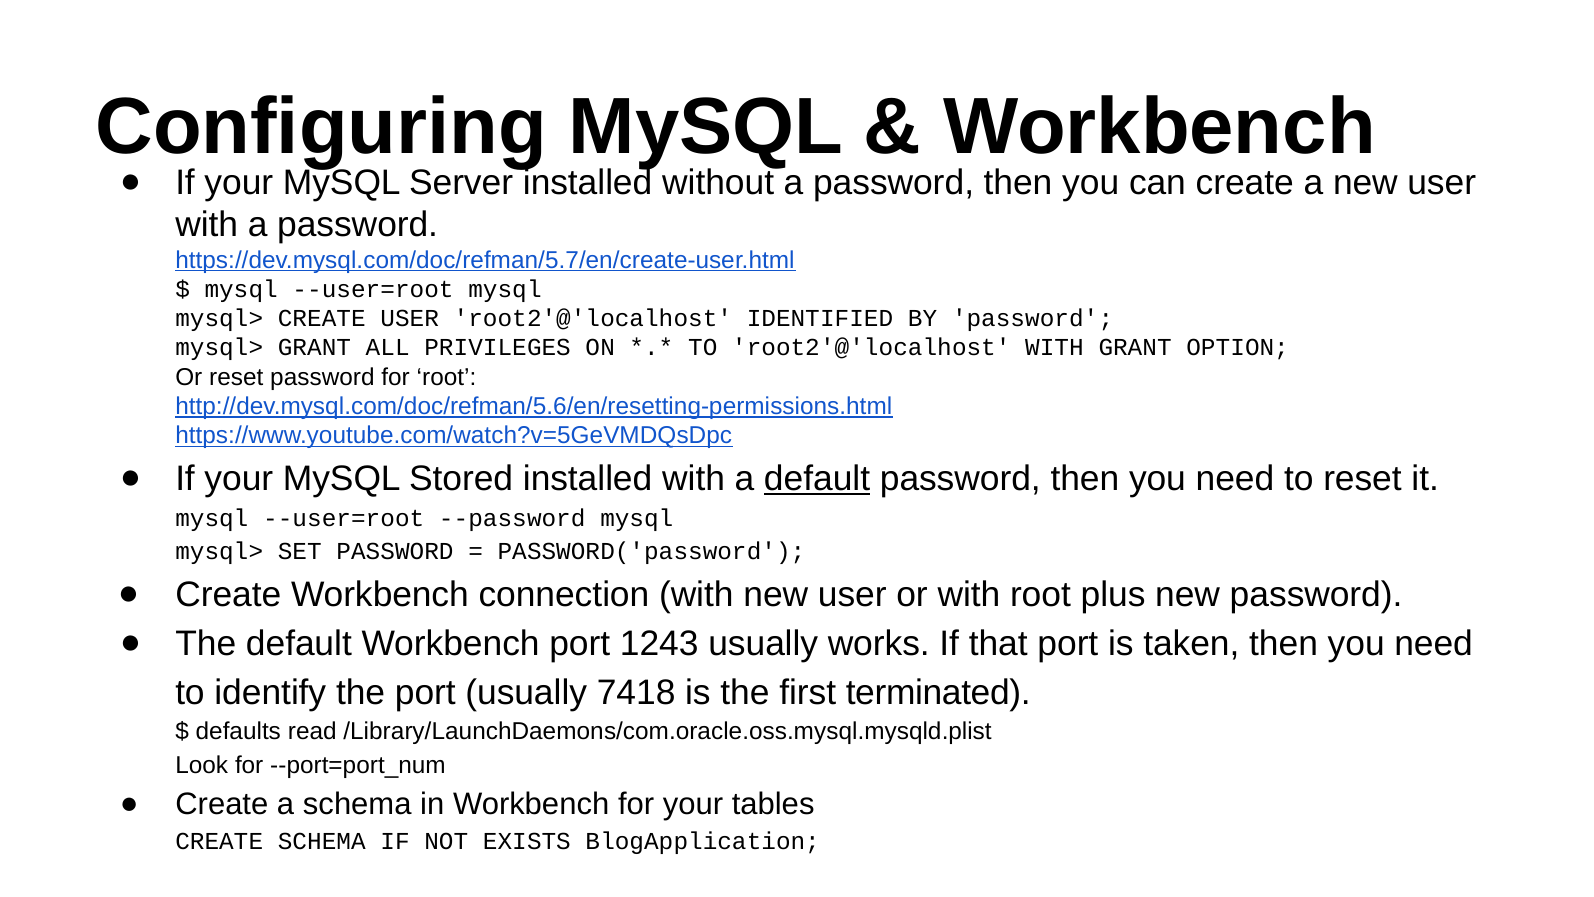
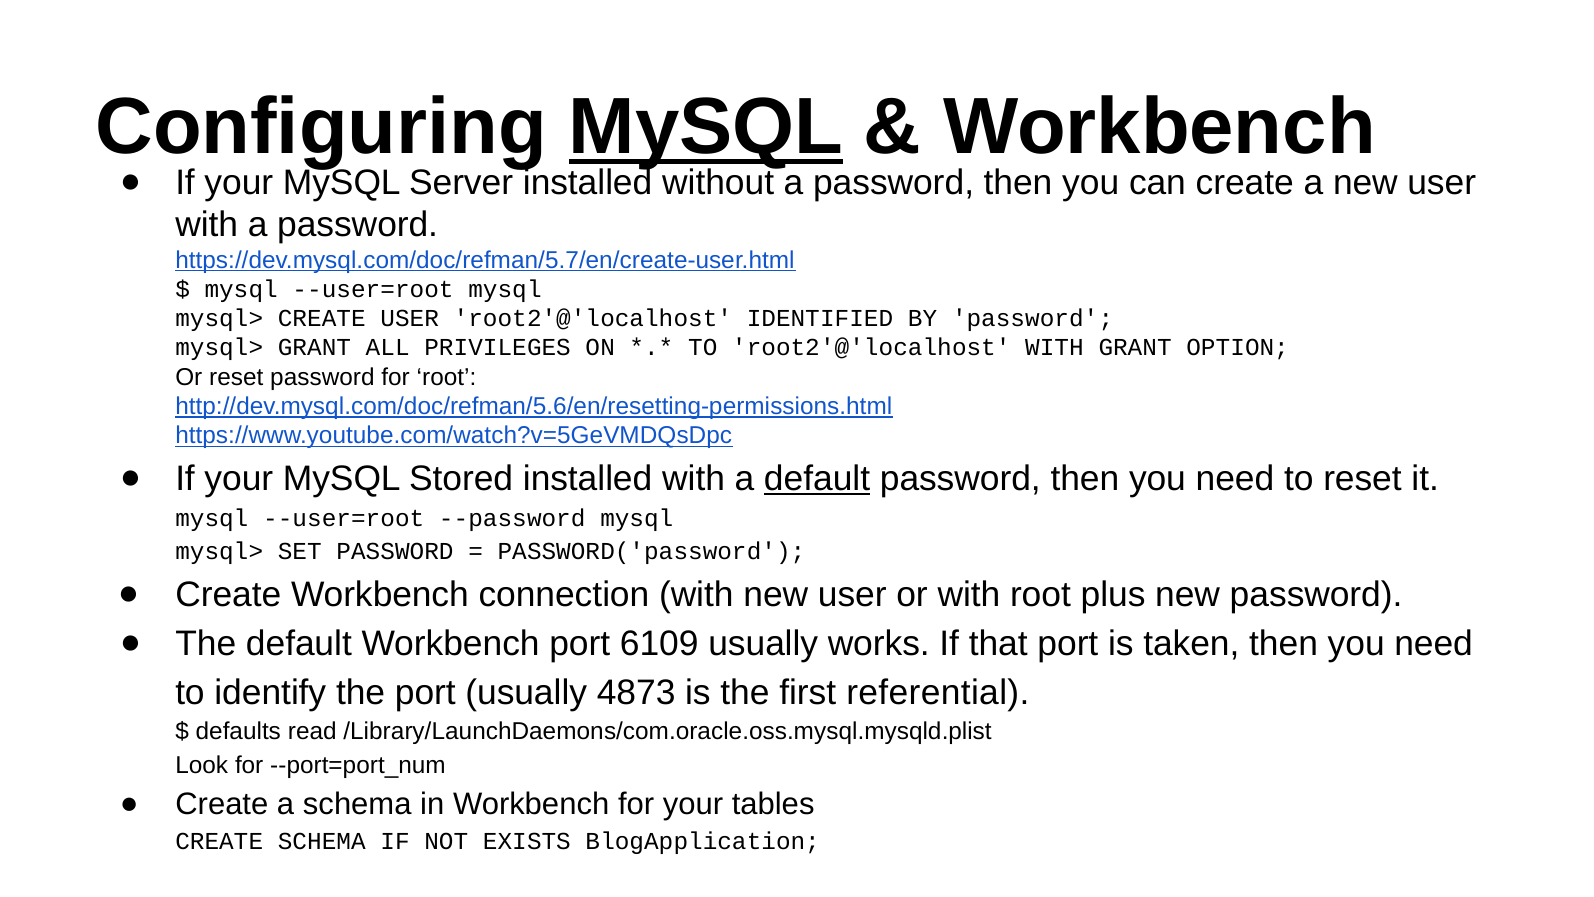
MySQL underline: none -> present (706, 127)
1243: 1243 -> 6109 (659, 643)
7418: 7418 -> 4873 (636, 692)
terminated: terminated -> referential (938, 692)
